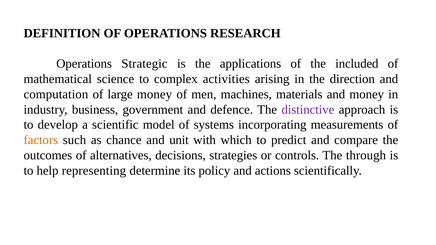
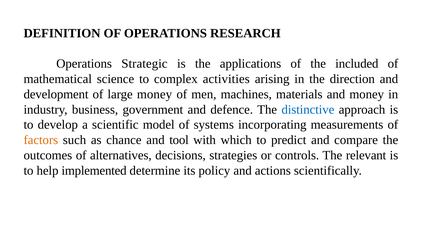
computation: computation -> development (56, 94)
distinctive colour: purple -> blue (308, 110)
unit: unit -> tool (179, 140)
through: through -> relevant (366, 155)
representing: representing -> implemented (94, 171)
